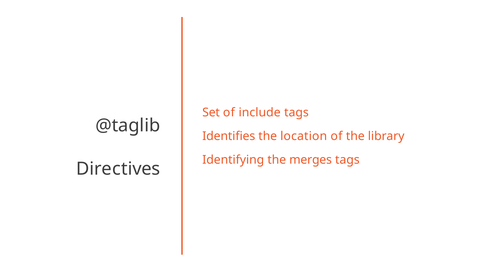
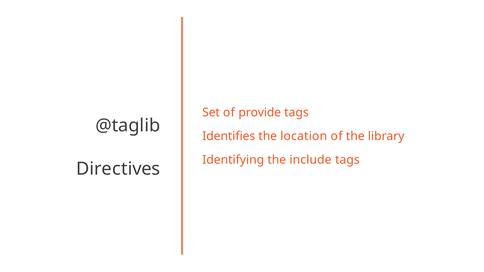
include: include -> provide (260, 113)
merges: merges -> include (310, 160)
